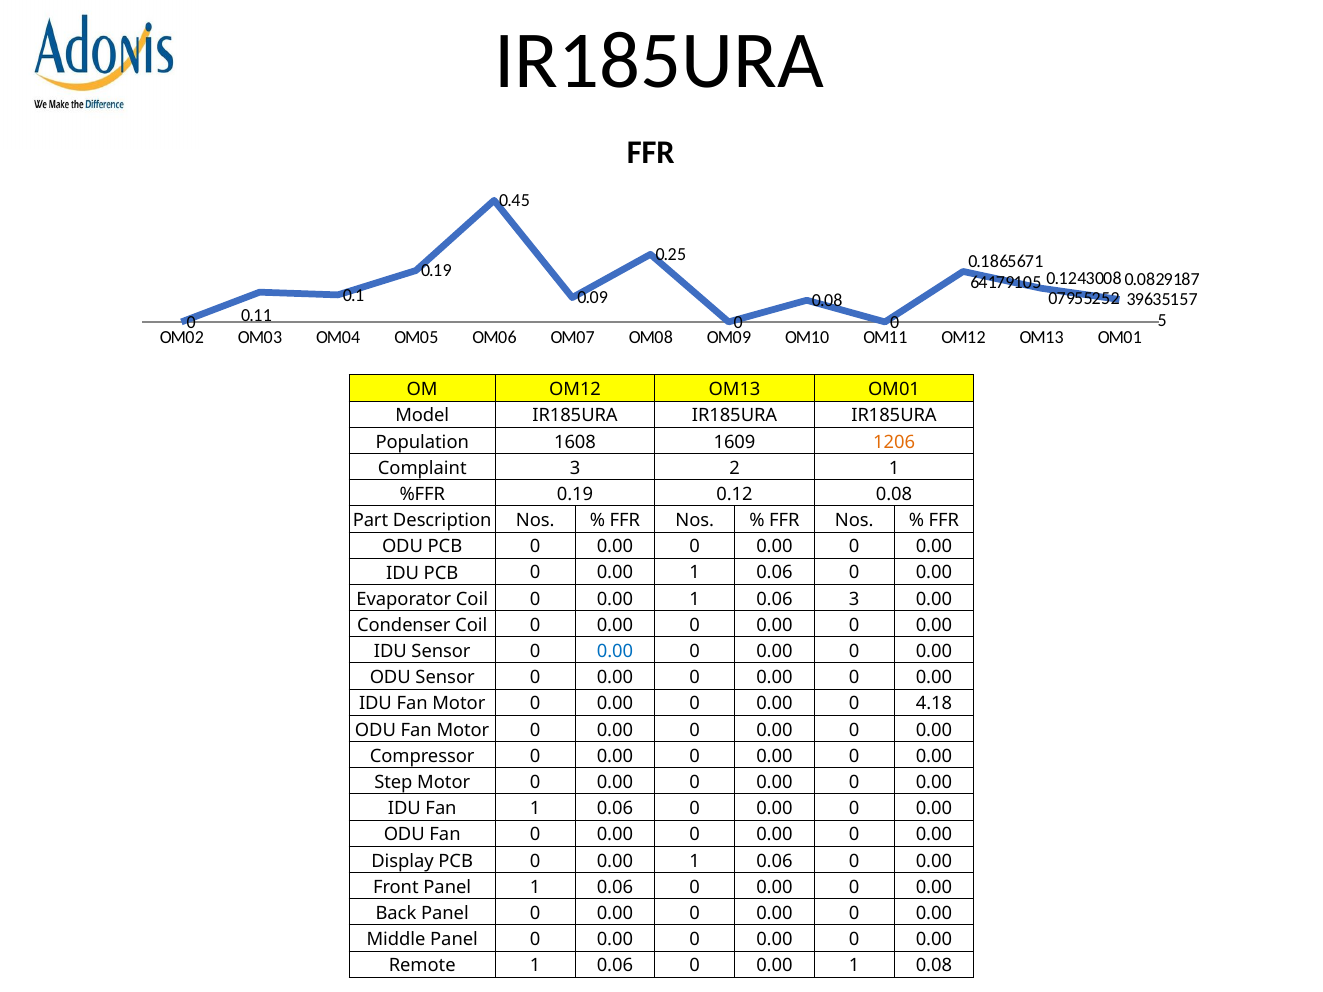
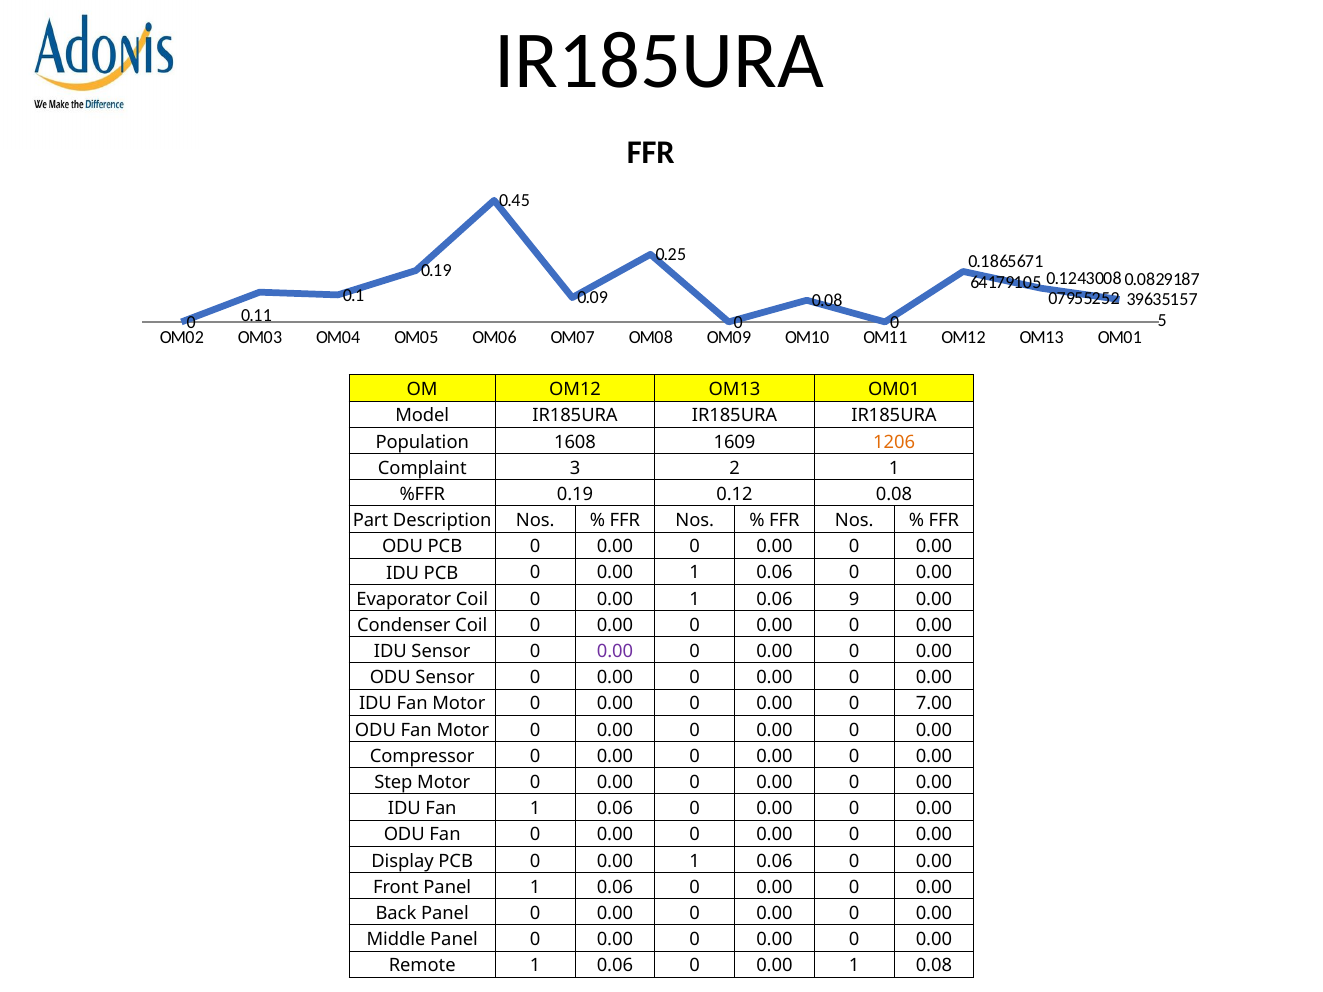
0.06 3: 3 -> 9 (854, 599)
0.00 colour: blue -> purple (615, 652)
4.18: 4.18 -> 7.00 (934, 704)
